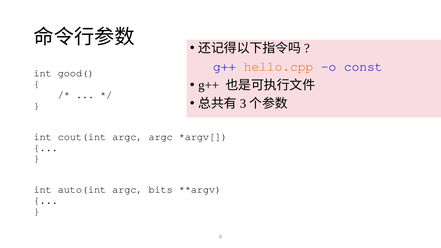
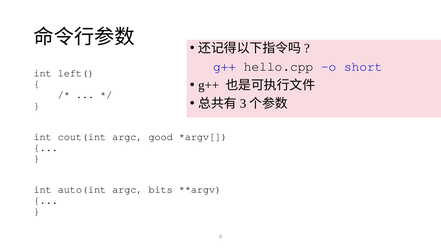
hello.cpp colour: orange -> black (279, 67)
const: const -> short (363, 67)
good(: good( -> left( (76, 73)
argc argc: argc -> good (161, 137)
